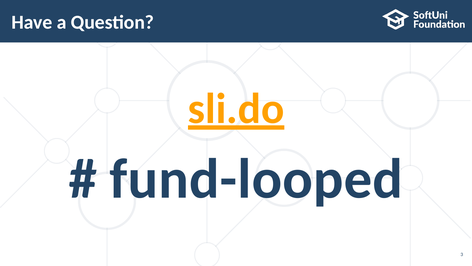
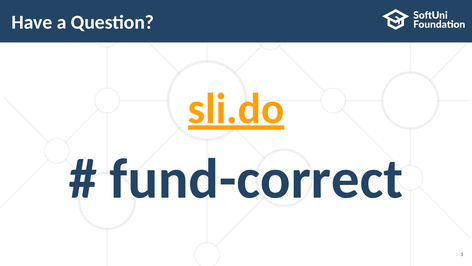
fund-looped: fund-looped -> fund-correct (256, 179)
